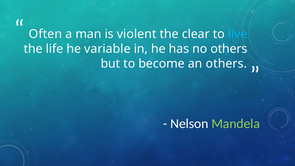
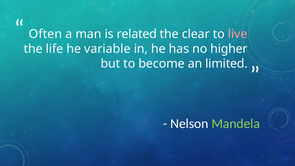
violent: violent -> related (137, 34)
live colour: light blue -> pink (238, 34)
no others: others -> higher (229, 49)
an others: others -> limited (227, 64)
